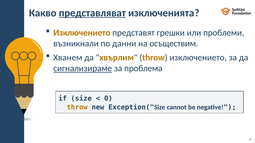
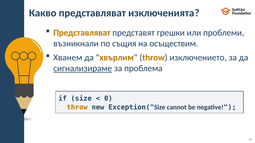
представляват underline: present -> none (92, 13)
Изключението: Изключението -> Представляват (82, 33)
данни: данни -> същия (124, 44)
